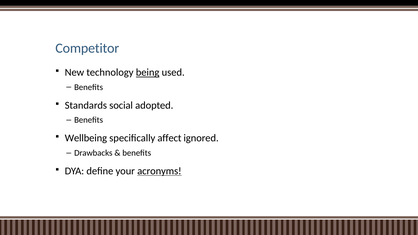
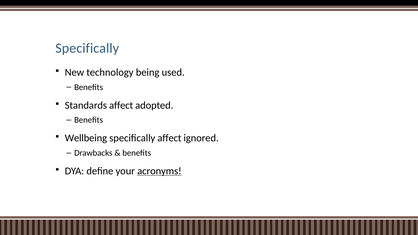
Competitor: Competitor -> Specifically (87, 48)
being underline: present -> none (148, 72)
Standards social: social -> affect (121, 105)
